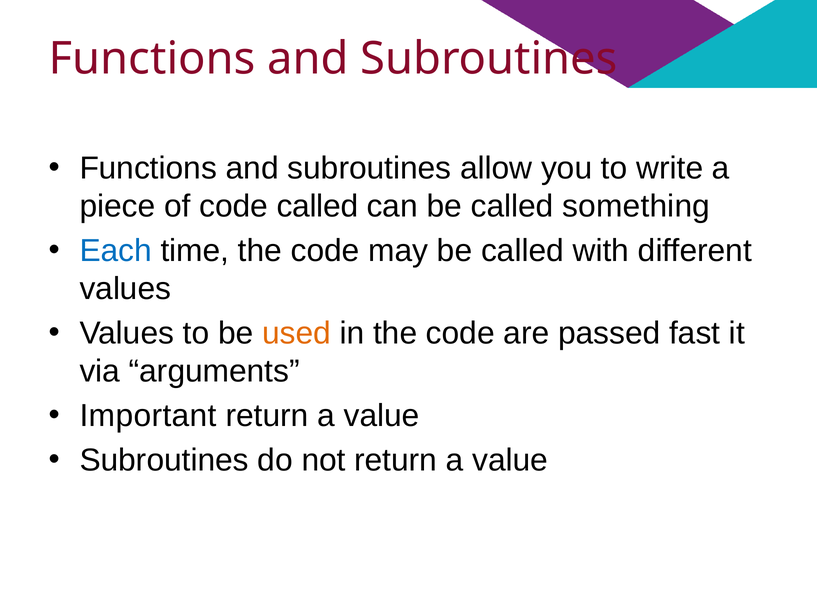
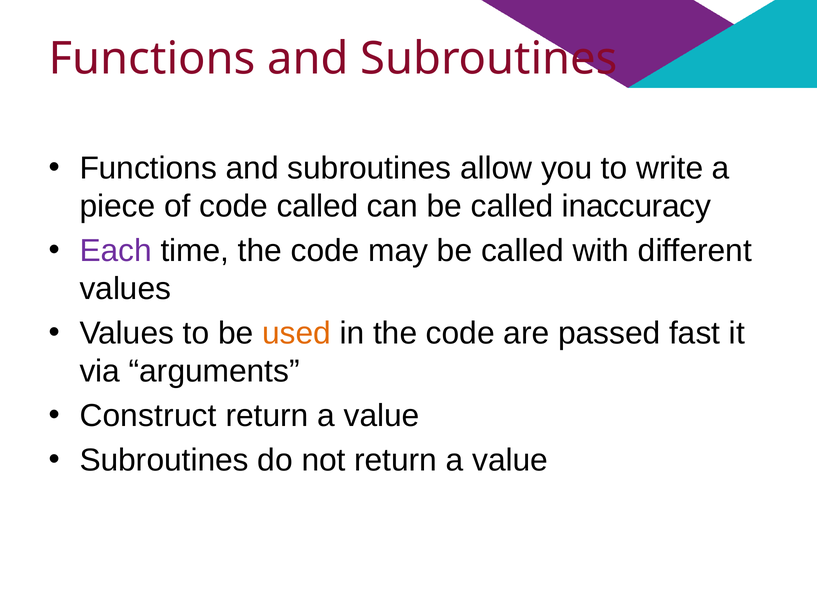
something: something -> inaccuracy (636, 206)
Each colour: blue -> purple (116, 251)
Important: Important -> Construct (148, 416)
